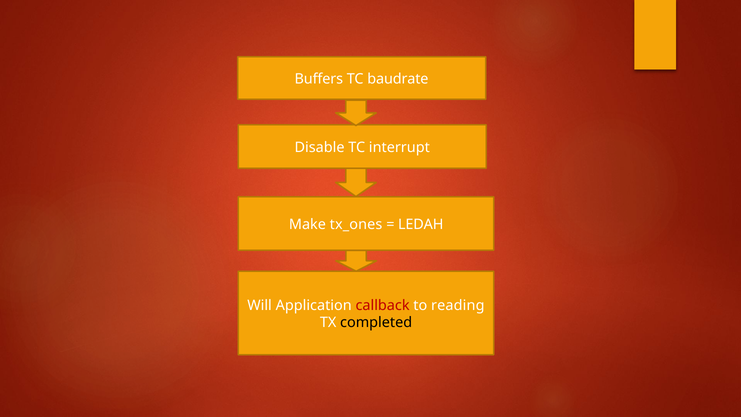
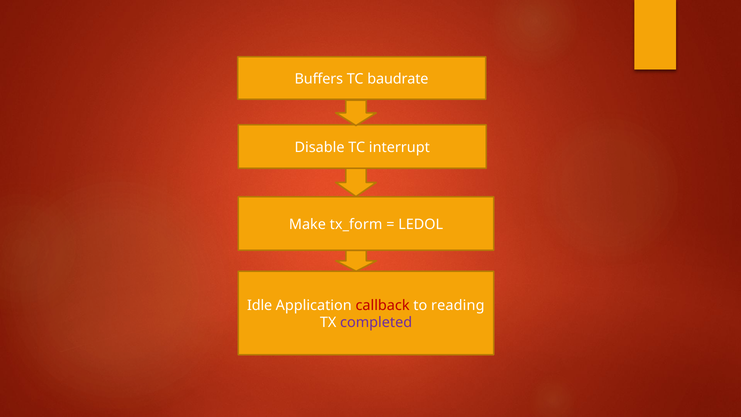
tx_ones: tx_ones -> tx_form (356, 224)
LEDAH: LEDAH -> LEDOL (421, 224)
Will: Will -> Idle (260, 305)
completed colour: black -> purple (376, 323)
